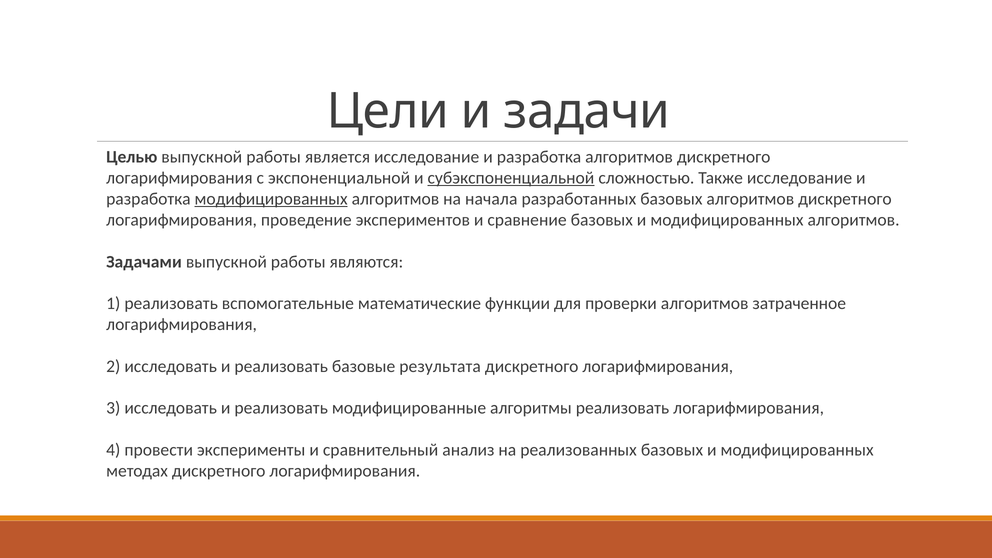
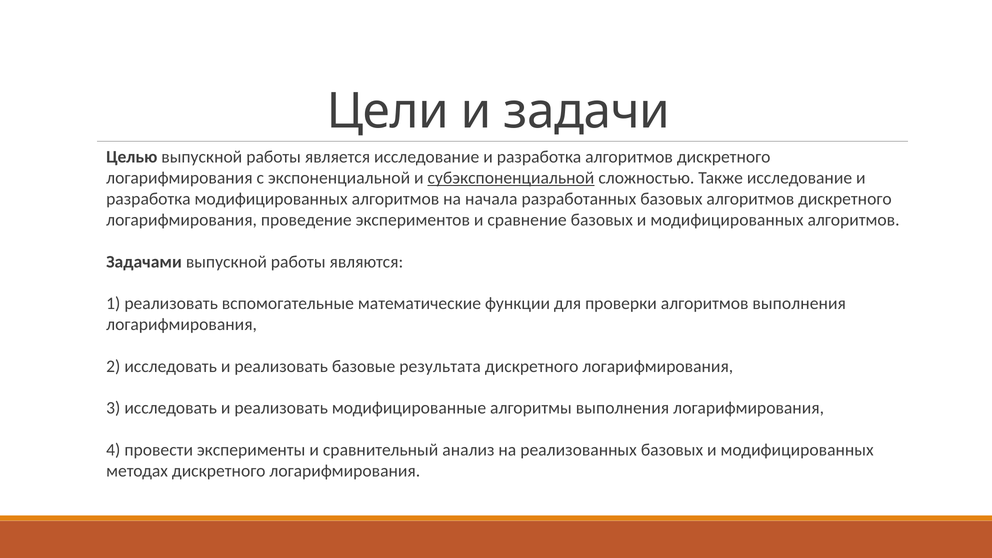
модифицированных underline: present -> none (271, 199)
алгоритмов затраченное: затраченное -> выполнения (799, 304)
алгоритмы реализовать: реализовать -> выполнения (622, 408)
